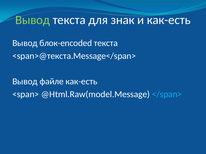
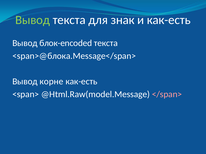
<span>@текста.Message</span>: <span>@текста.Message</span> -> <span>@блока.Message</span> (74, 56)
файле: файле -> корне (52, 82)
</span> colour: light blue -> pink (167, 95)
